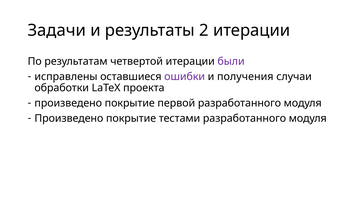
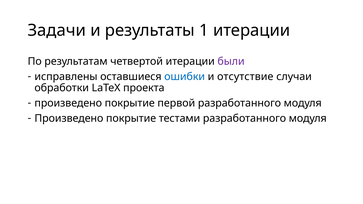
2: 2 -> 1 (204, 30)
ошибки colour: purple -> blue (185, 77)
получения: получения -> отсутствие (245, 77)
